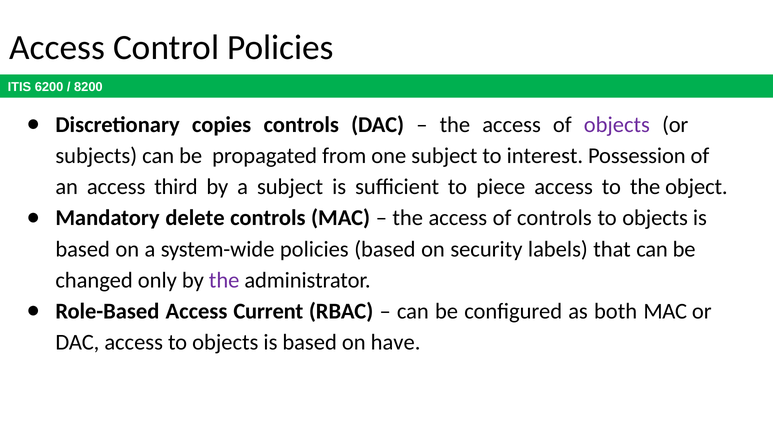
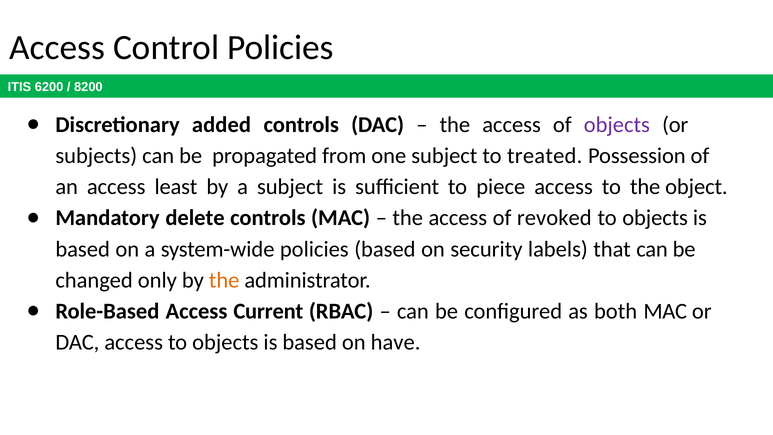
copies: copies -> added (222, 125)
interest: interest -> treated (545, 156)
third: third -> least (176, 187)
of controls: controls -> revoked (554, 218)
the colour: purple -> orange (224, 280)
